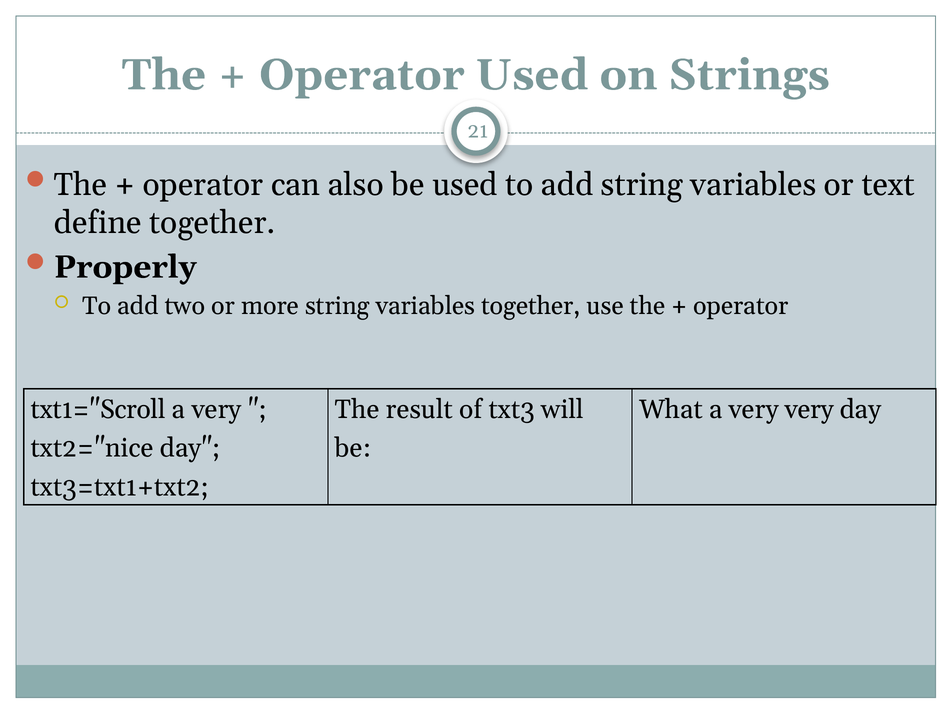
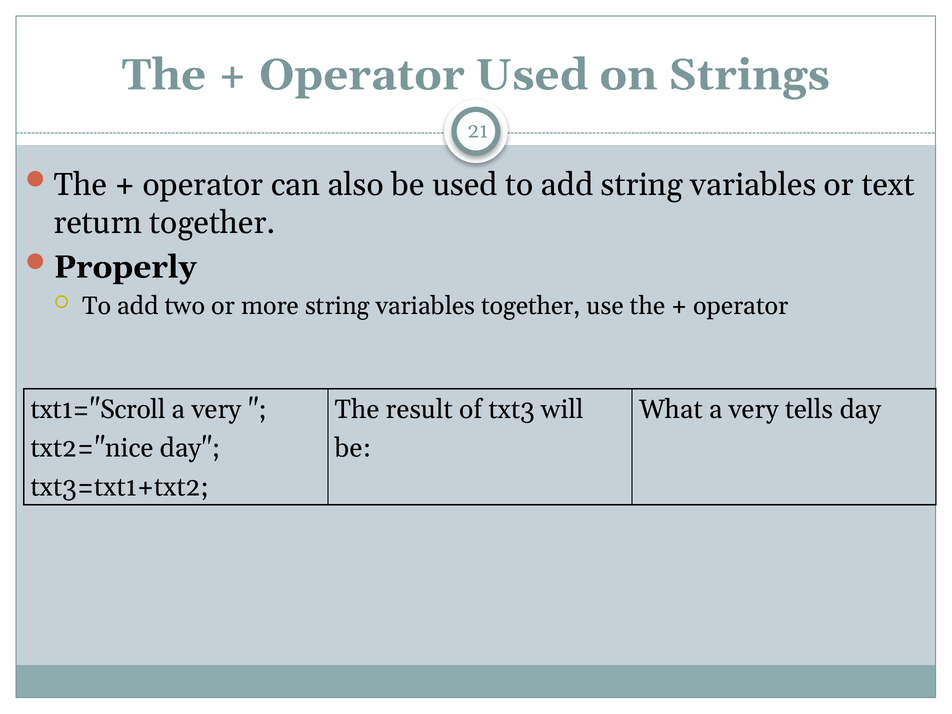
define: define -> return (98, 223)
very very: very -> tells (809, 410)
